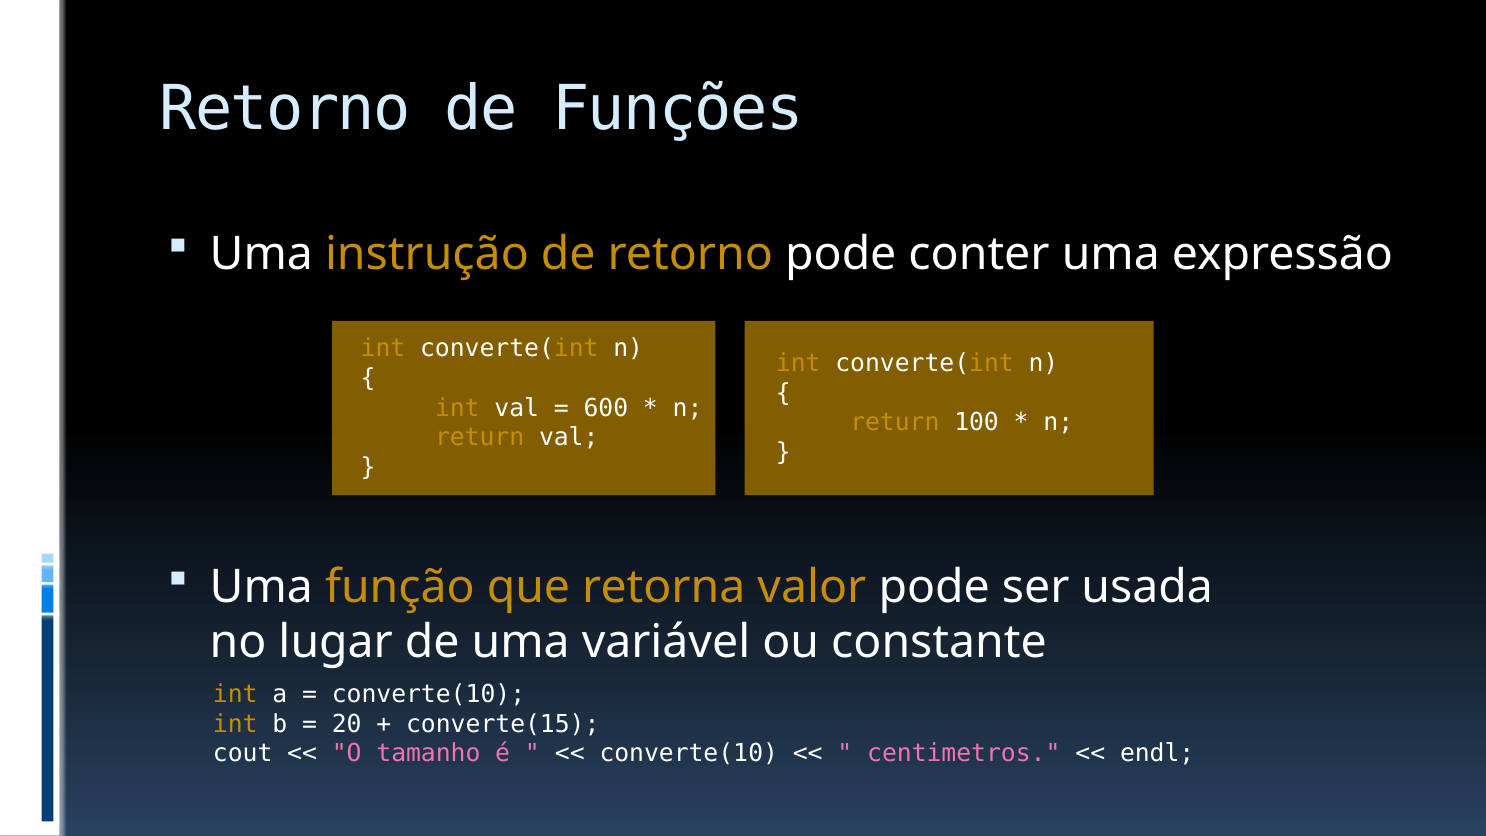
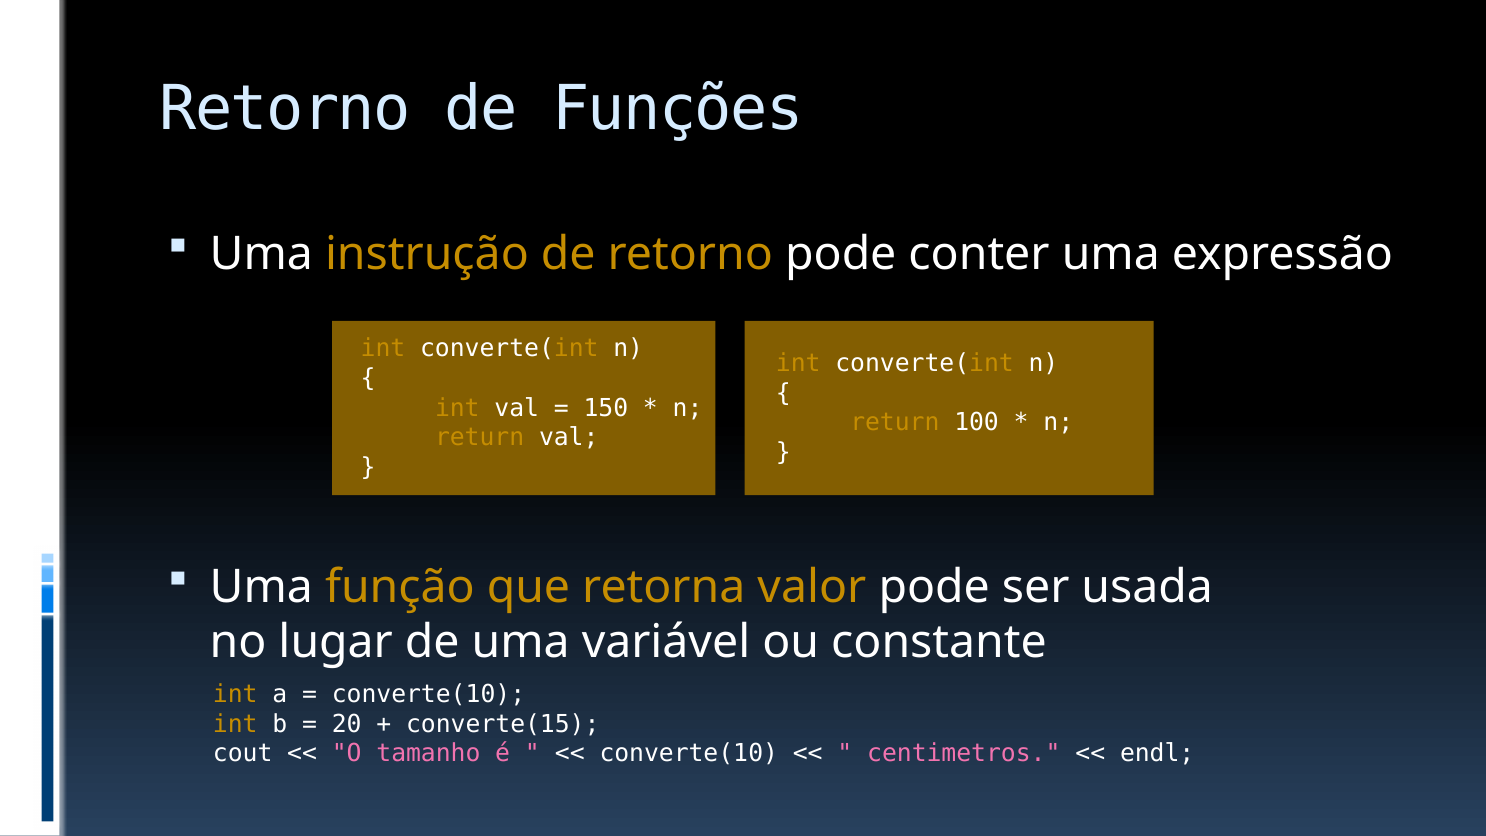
600: 600 -> 150 (606, 408)
